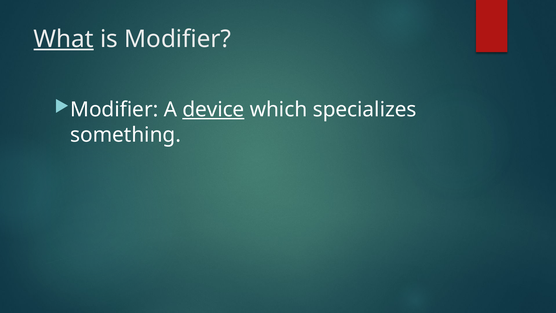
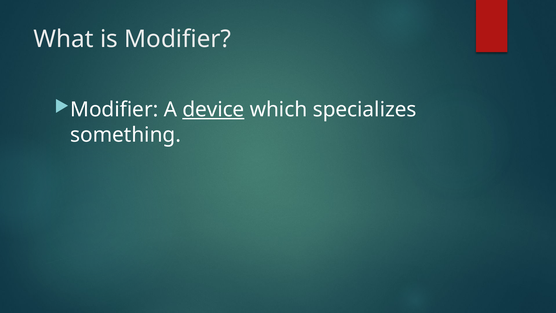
What underline: present -> none (64, 39)
